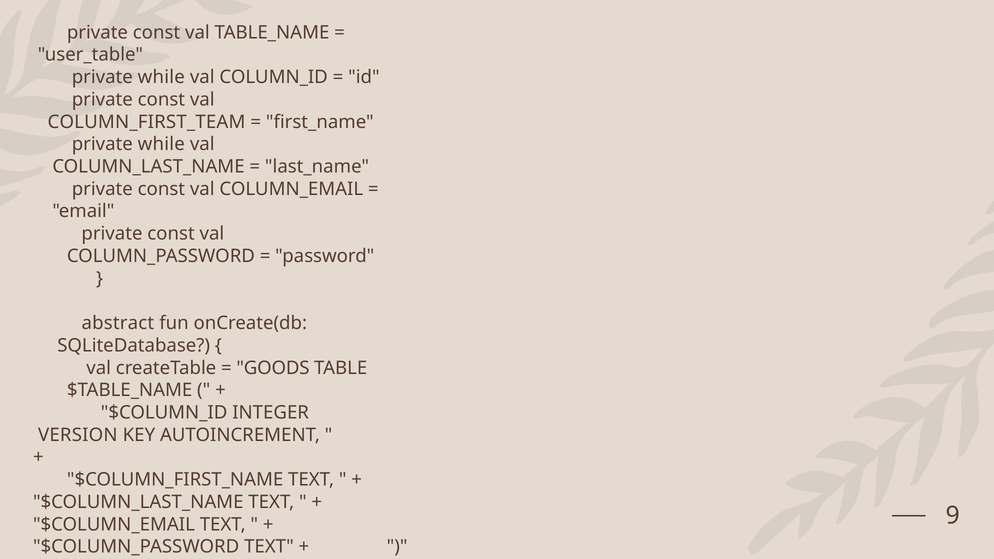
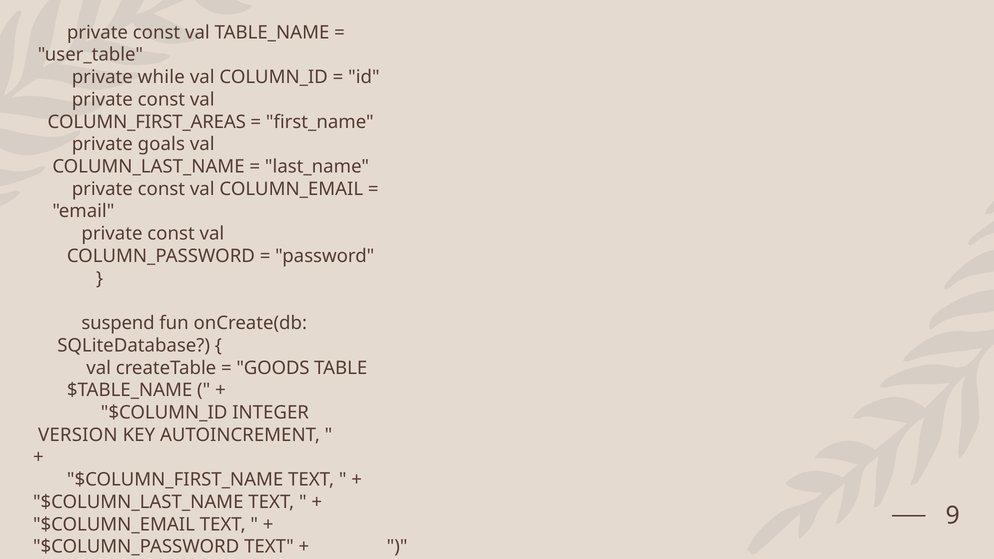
COLUMN_FIRST_TEAM: COLUMN_FIRST_TEAM -> COLUMN_FIRST_AREAS (147, 122)
while: while -> goals (161, 144)
abstract: abstract -> suspend (118, 323)
